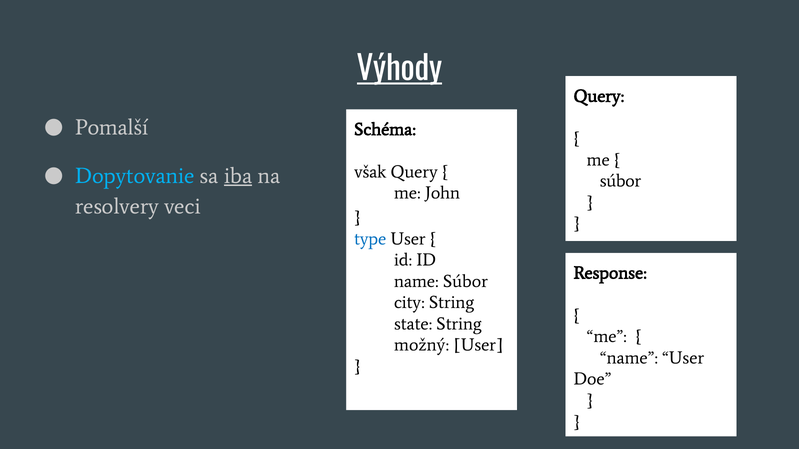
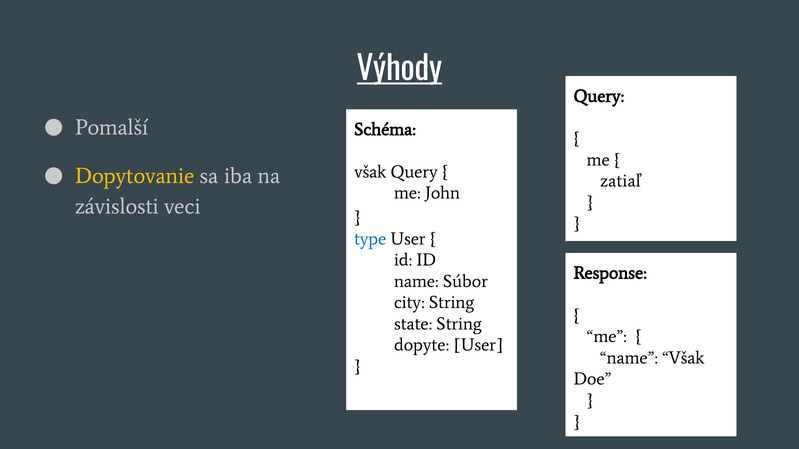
Dopytovanie colour: light blue -> yellow (135, 176)
iba underline: present -> none (238, 176)
súbor: súbor -> zatiaľ (620, 181)
resolvery: resolvery -> závislosti (117, 207)
možný: možný -> dopyte (422, 345)
name User: User -> Však (683, 358)
